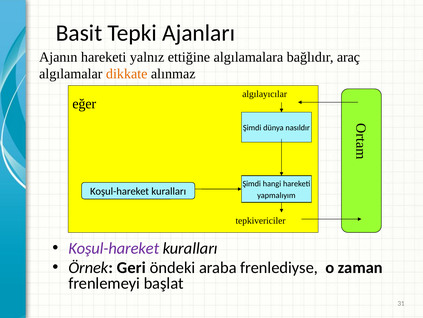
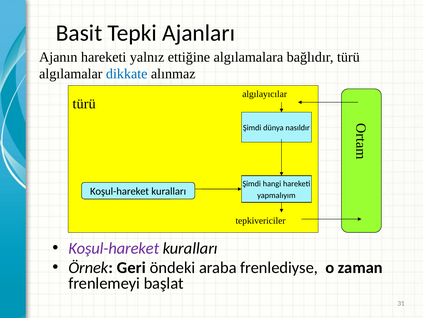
bağlıdır araç: araç -> türü (348, 57)
dikkate colour: orange -> blue (127, 74)
eğer: eğer -> türü (84, 104)
